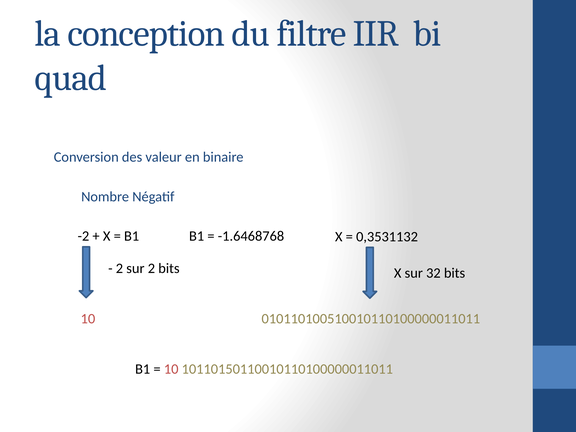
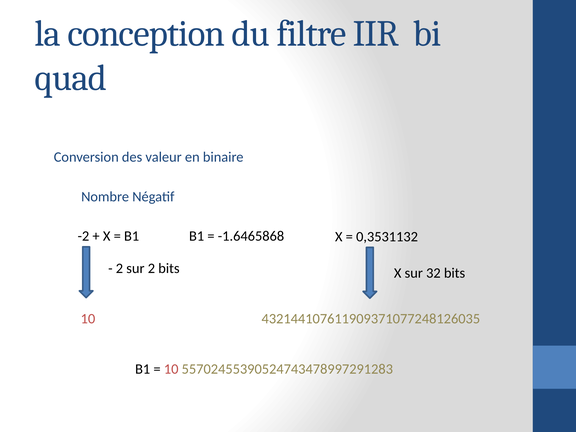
-1.6468768: -1.6468768 -> -1.6465868 (251, 236)
010110100510010110100000011011: 010110100510010110100000011011 -> 432144107611909371077248126035 (371, 319)
10110150110010110100000011011: 10110150110010110100000011011 -> 55702455390524743478997291283 (287, 369)
